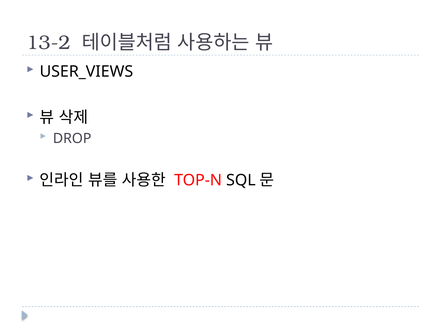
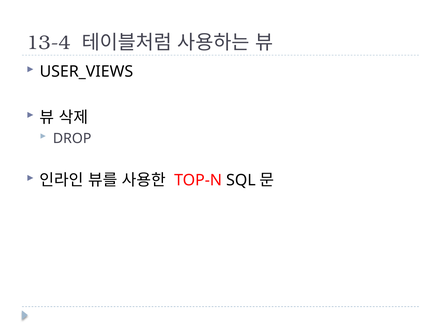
13-2: 13-2 -> 13-4 (49, 43)
